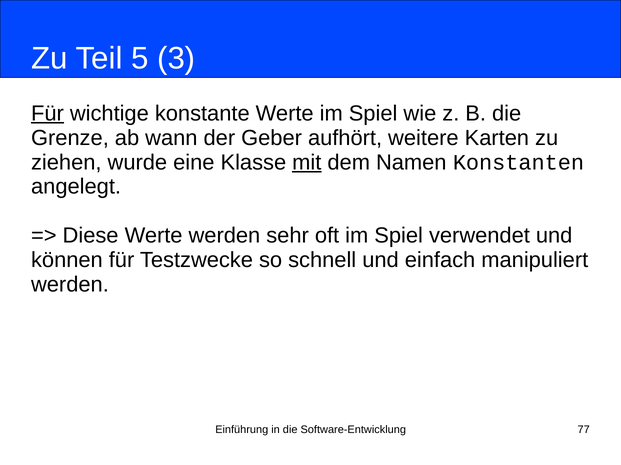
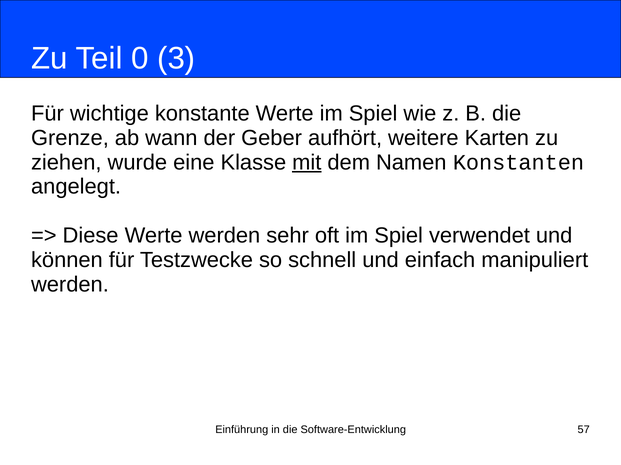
5: 5 -> 0 (140, 59)
Für underline: present -> none (47, 114)
77: 77 -> 57 (584, 430)
